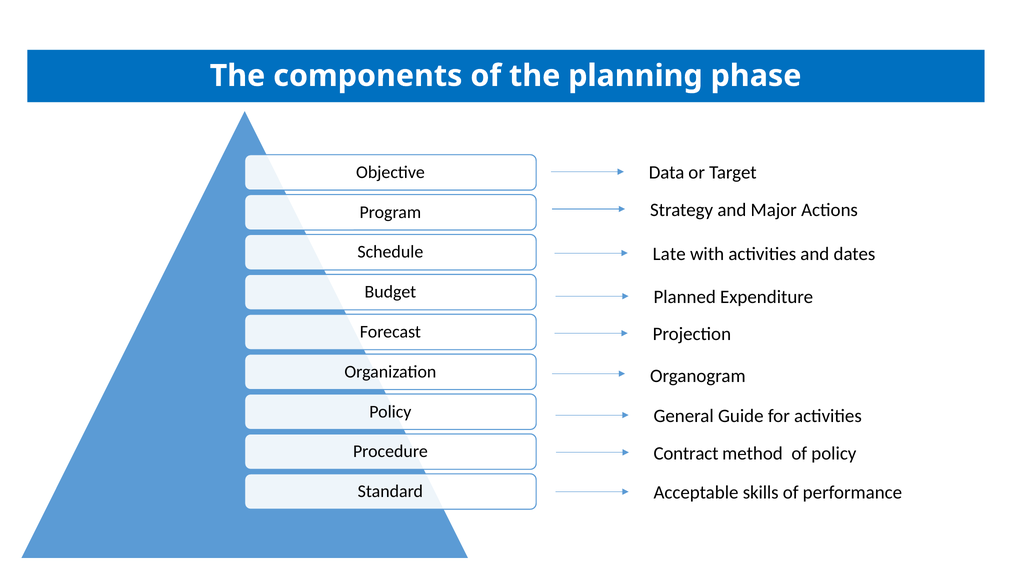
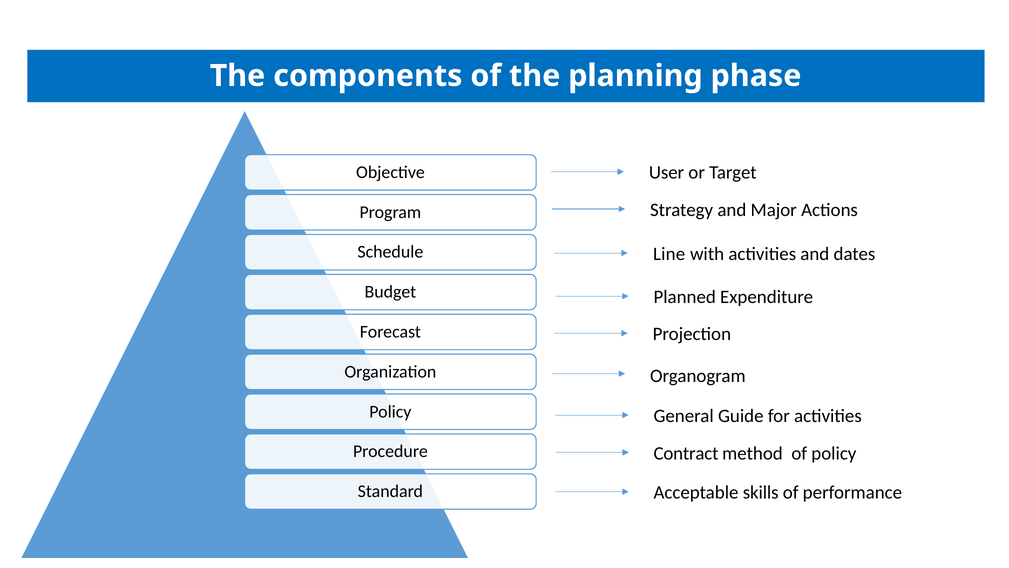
Data: Data -> User (667, 173)
Late: Late -> Line (669, 254)
